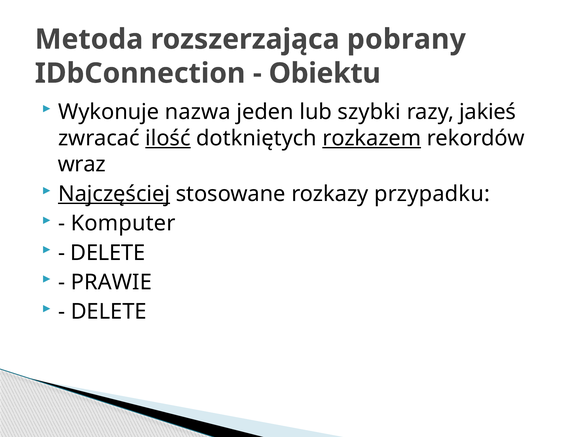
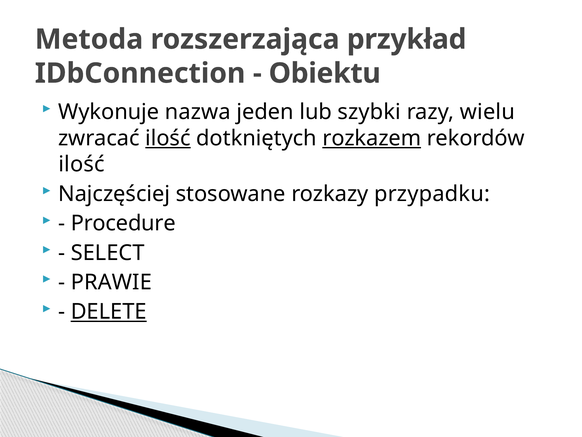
pobrany: pobrany -> przykład (407, 39)
jakieś: jakieś -> wielu (487, 112)
wraz: wraz -> ilość (82, 164)
Najczęściej underline: present -> none (114, 194)
Komputer: Komputer -> Procedure (123, 223)
DELETE: DELETE -> SELECT (108, 253)
DELETE underline: none -> present (109, 311)
